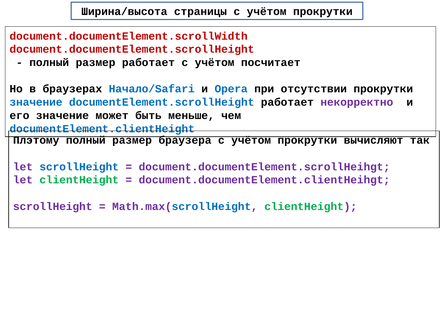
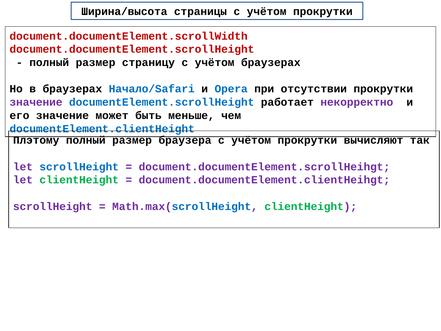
размер работает: работает -> страницу (148, 62)
учётом посчитает: посчитает -> браузерах (271, 62)
значение colour: blue -> purple (36, 102)
